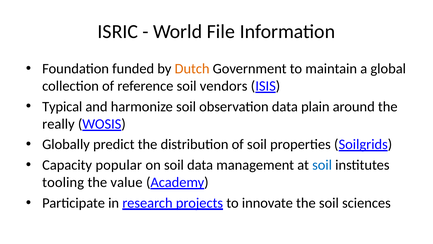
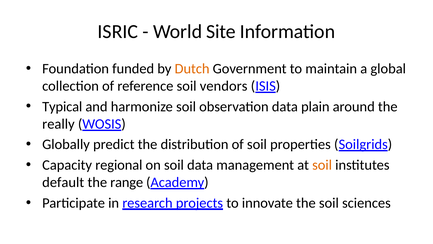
File: File -> Site (221, 31)
popular: popular -> regional (119, 165)
soil colour: blue -> orange (322, 165)
tooling: tooling -> default (63, 182)
value: value -> range (127, 182)
